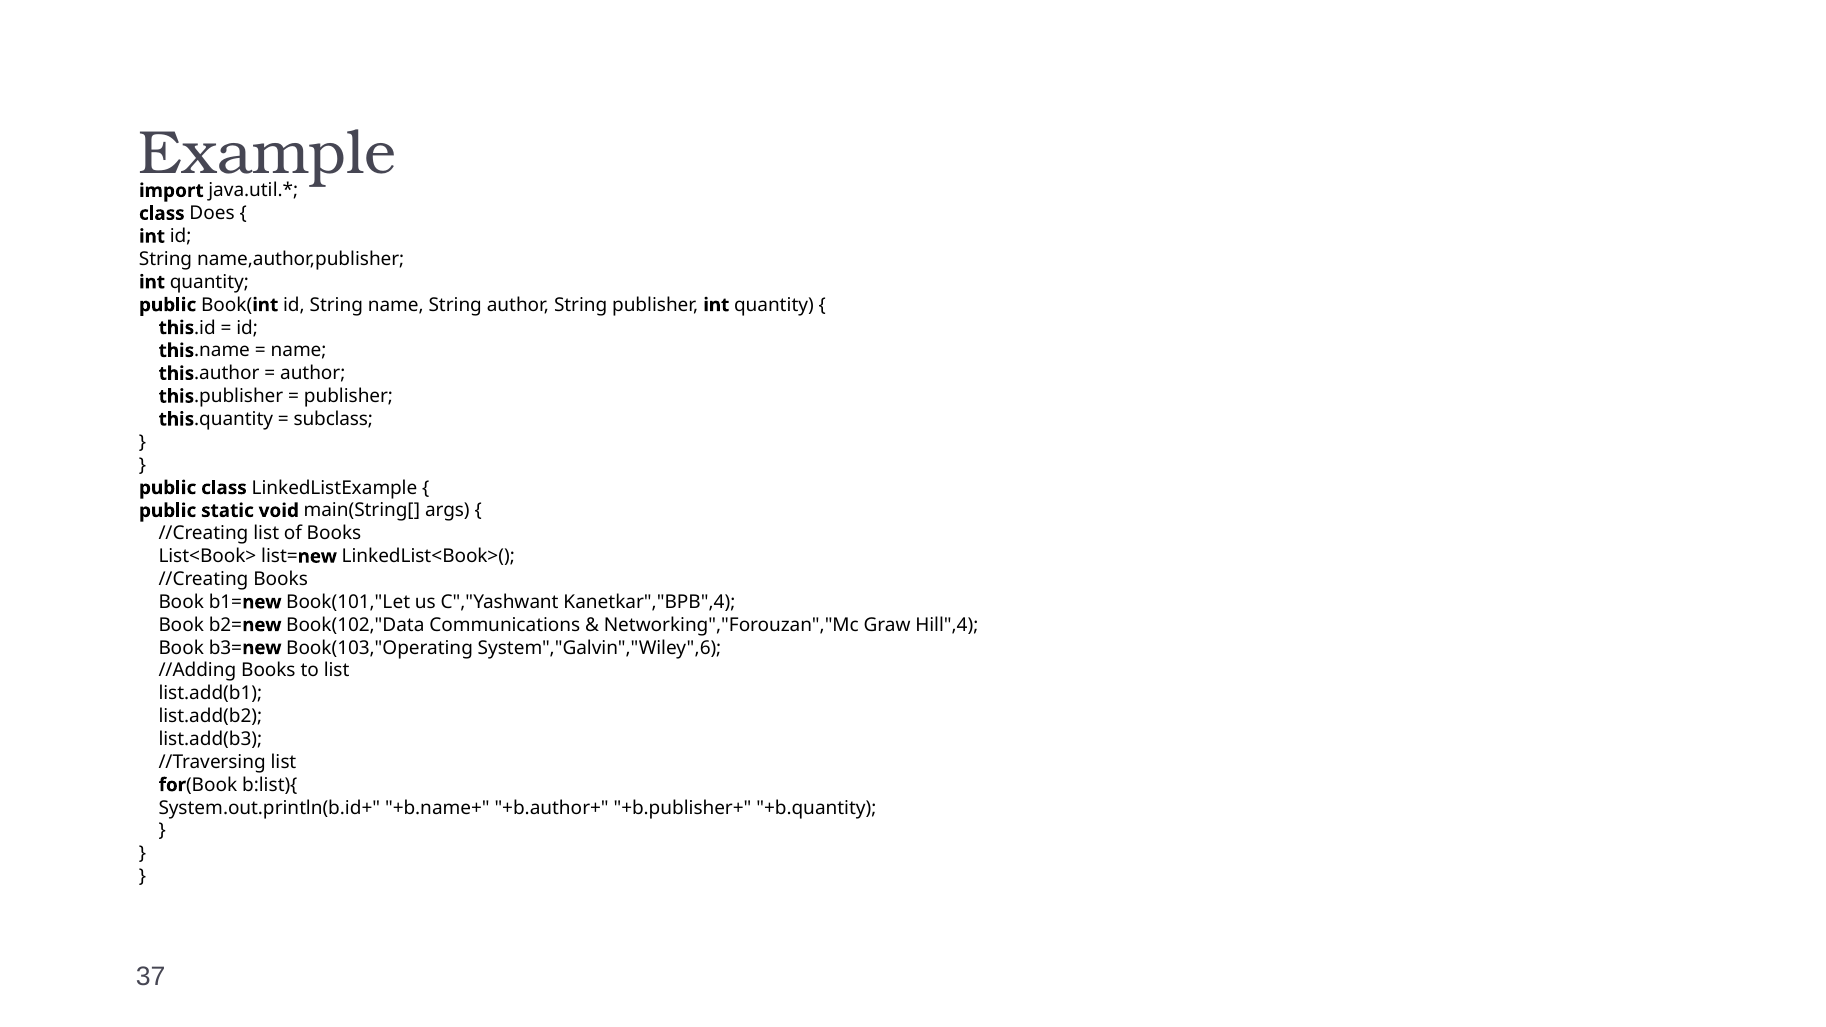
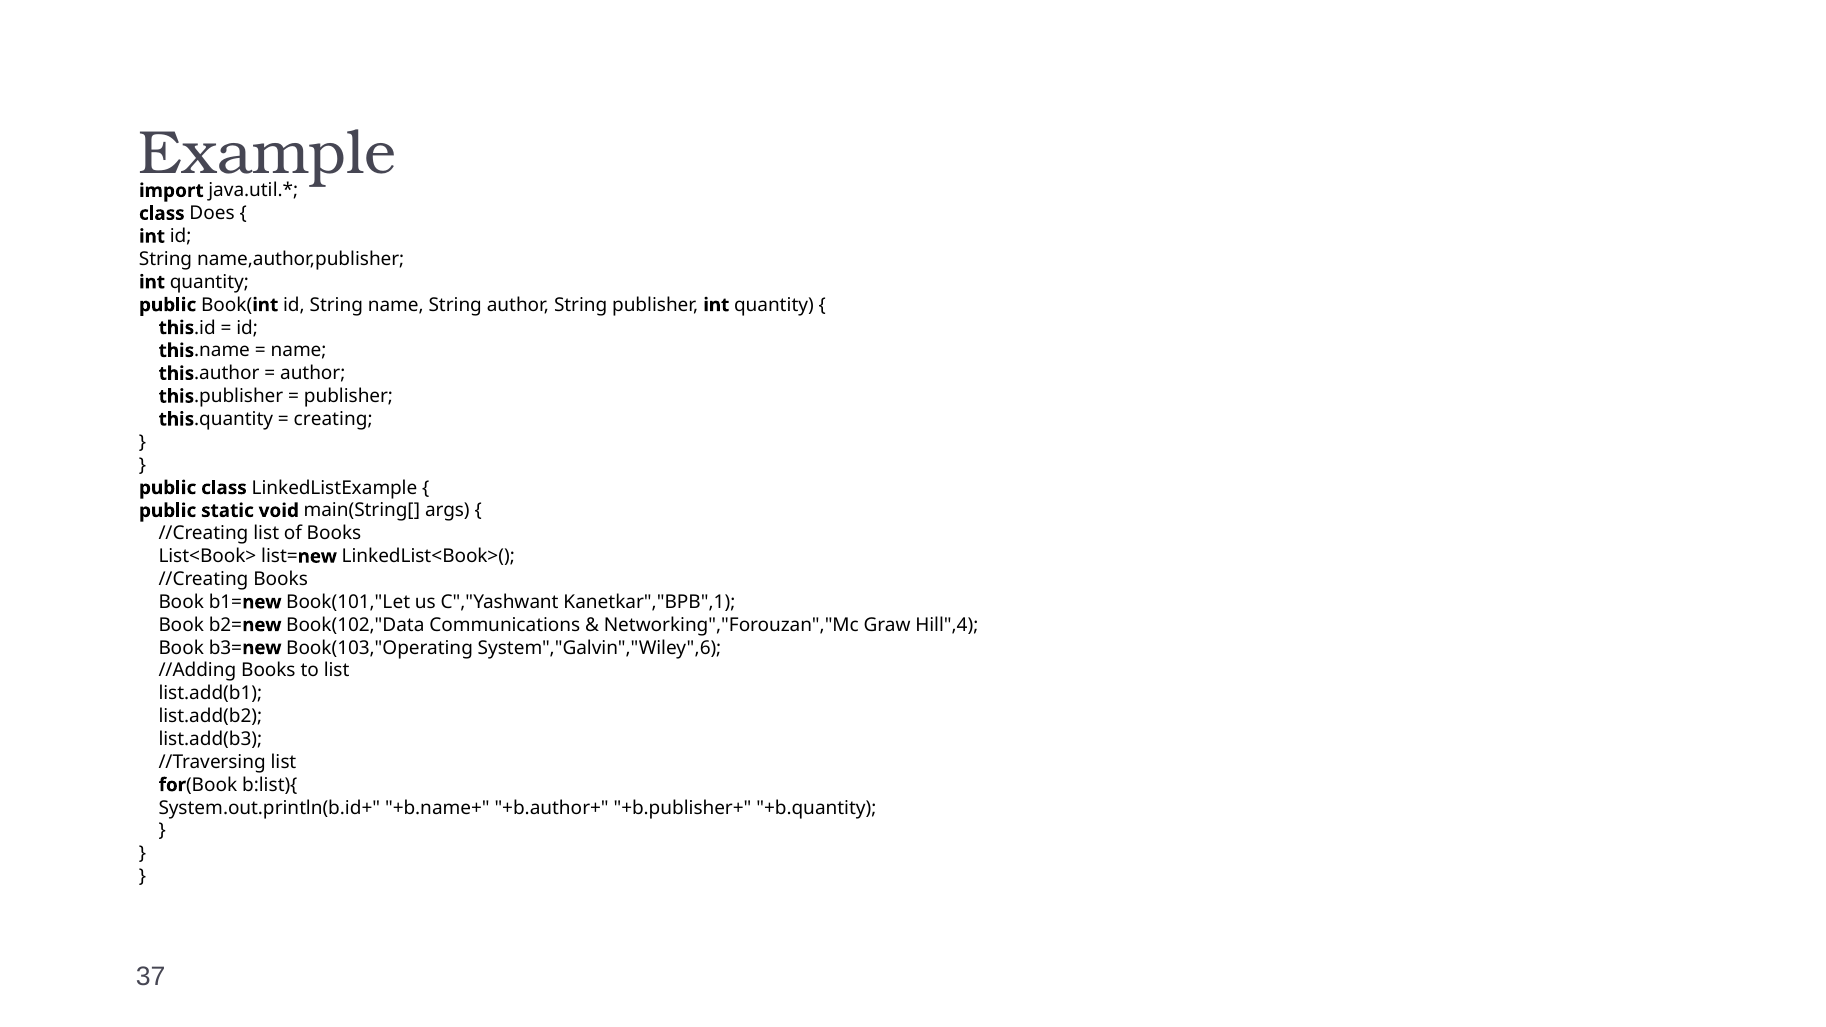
subclass: subclass -> creating (333, 419)
Kanetkar","BPB",4: Kanetkar","BPB",4 -> Kanetkar","BPB",1 (649, 602)
